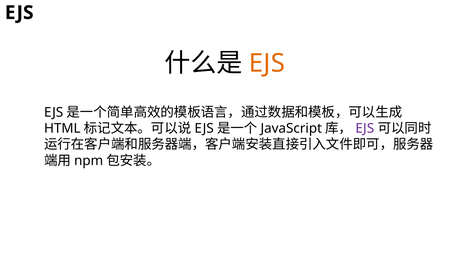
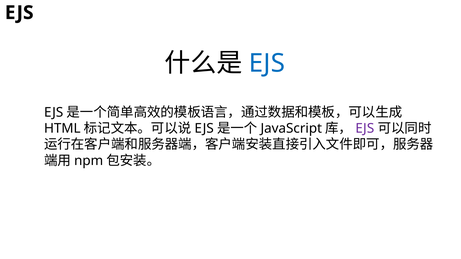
EJS colour: orange -> blue (267, 63)
